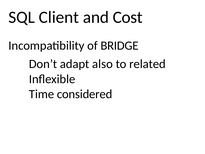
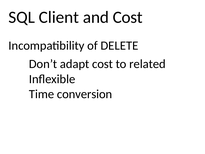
BRIDGE: BRIDGE -> DELETE (119, 45)
adapt also: also -> cost (103, 64)
considered: considered -> conversion (85, 94)
